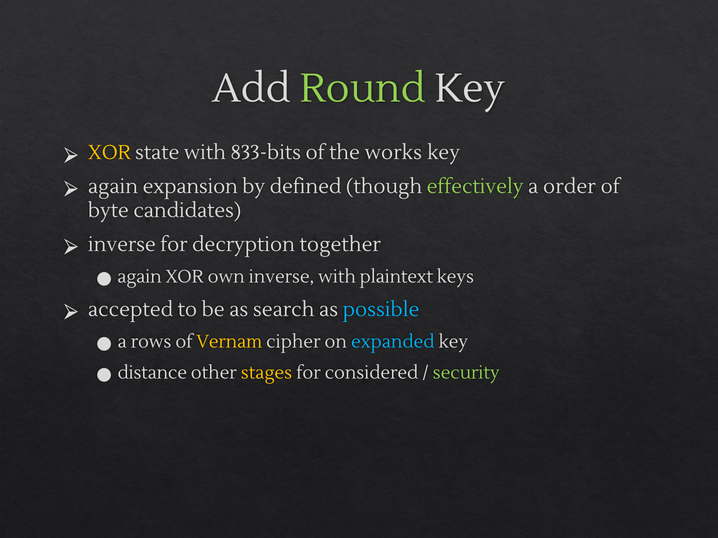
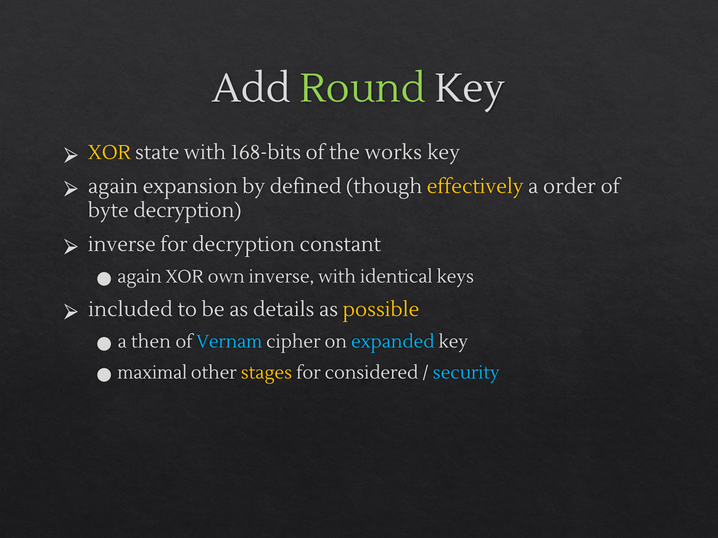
833-bits: 833-bits -> 168-bits (266, 153)
effectively colour: light green -> yellow (475, 187)
byte candidates: candidates -> decryption (187, 211)
together: together -> constant (340, 245)
plaintext: plaintext -> identical (396, 277)
accepted: accepted -> included (130, 310)
search: search -> details (284, 310)
possible colour: light blue -> yellow (381, 310)
rows: rows -> then (151, 342)
Vernam colour: yellow -> light blue (229, 342)
distance: distance -> maximal (152, 373)
security colour: light green -> light blue (466, 373)
